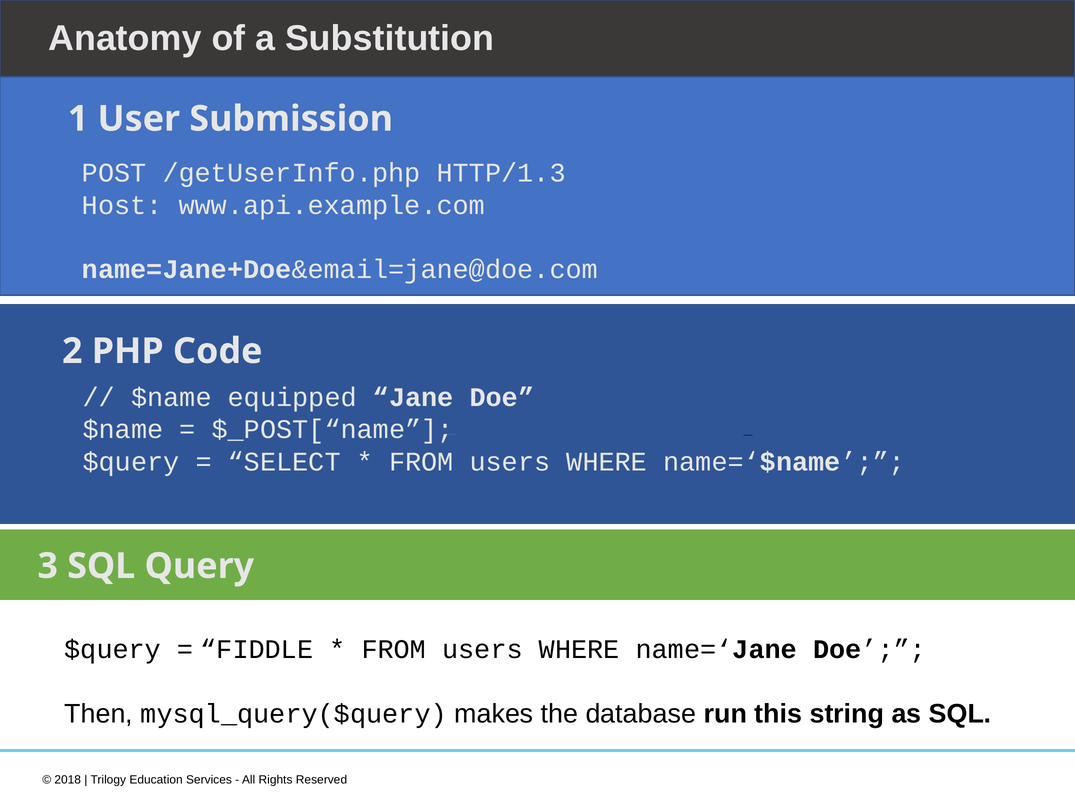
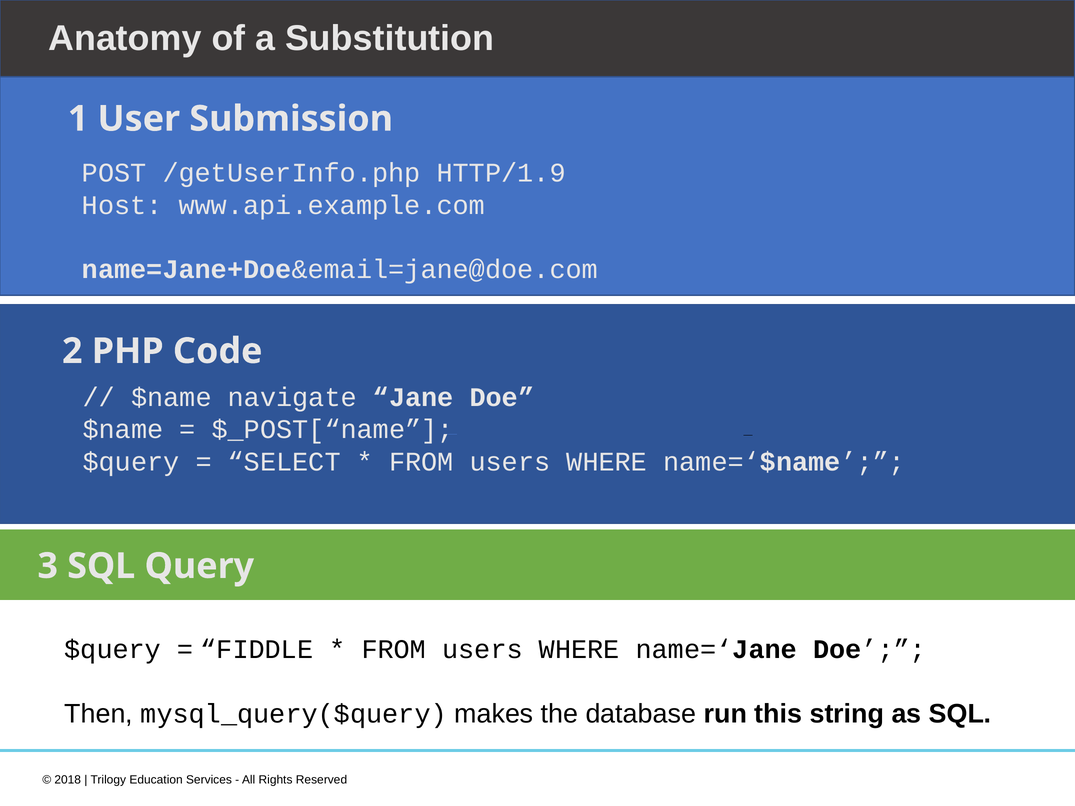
HTTP/1.3: HTTP/1.3 -> HTTP/1.9 (501, 173)
equipped: equipped -> navigate (292, 397)
